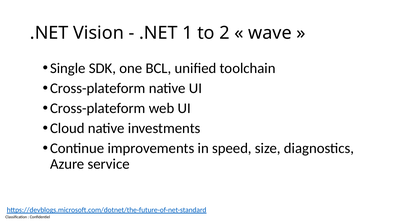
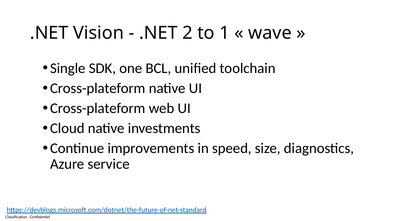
1: 1 -> 2 (187, 33)
2: 2 -> 1 (224, 33)
